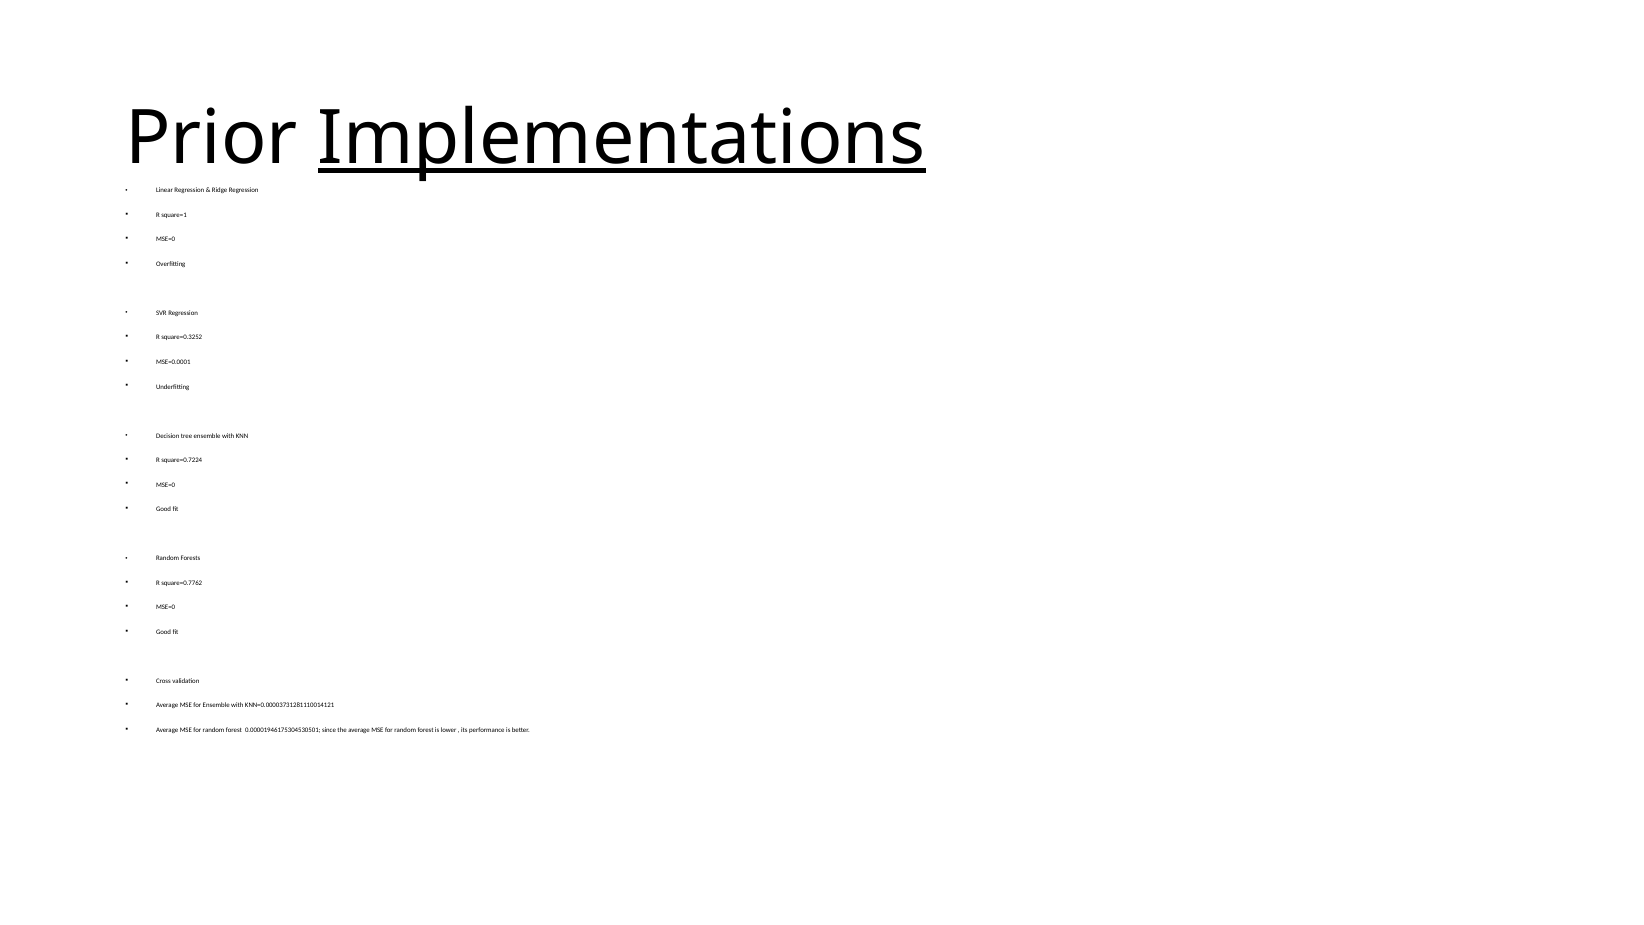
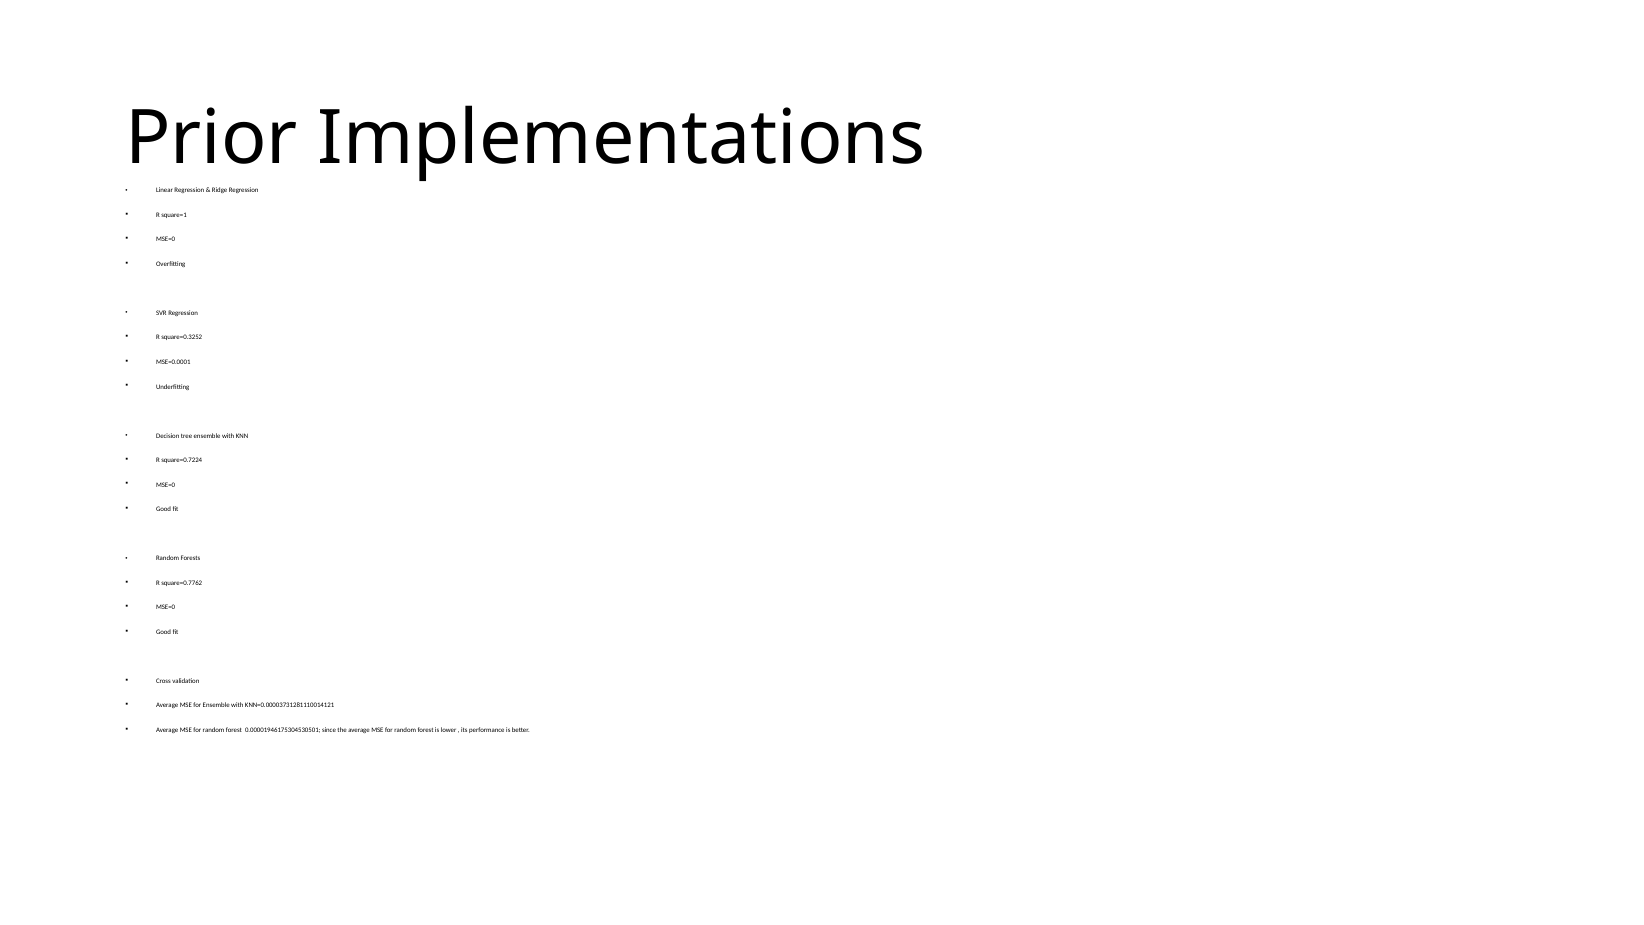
Implementations underline: present -> none (622, 138)
